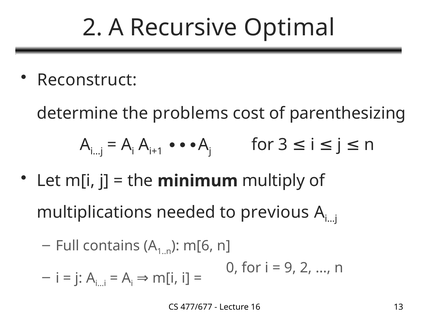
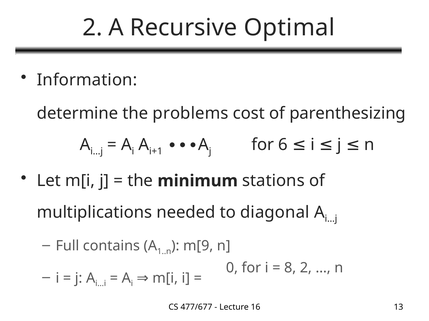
Reconstruct: Reconstruct -> Information (87, 80)
3: 3 -> 6 (283, 145)
multiply: multiply -> stations (273, 181)
previous: previous -> diagonal (275, 213)
m[6: m[6 -> m[9 (198, 246)
9: 9 -> 8 (290, 269)
